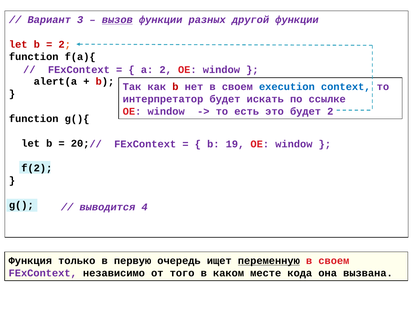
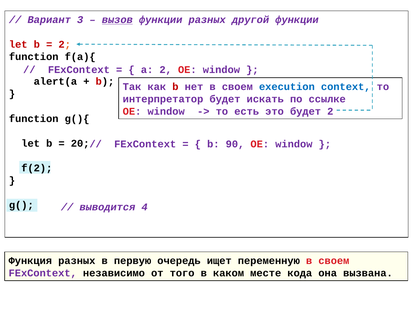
19: 19 -> 90 (235, 144)
Функция только: только -> разных (77, 261)
переменную underline: present -> none (269, 261)
